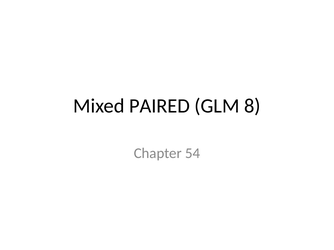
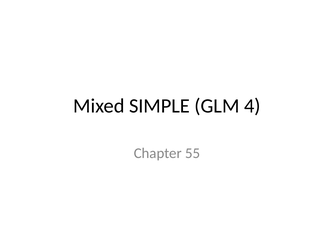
PAIRED: PAIRED -> SIMPLE (159, 106)
8: 8 -> 4 (252, 106)
54: 54 -> 55 (193, 154)
